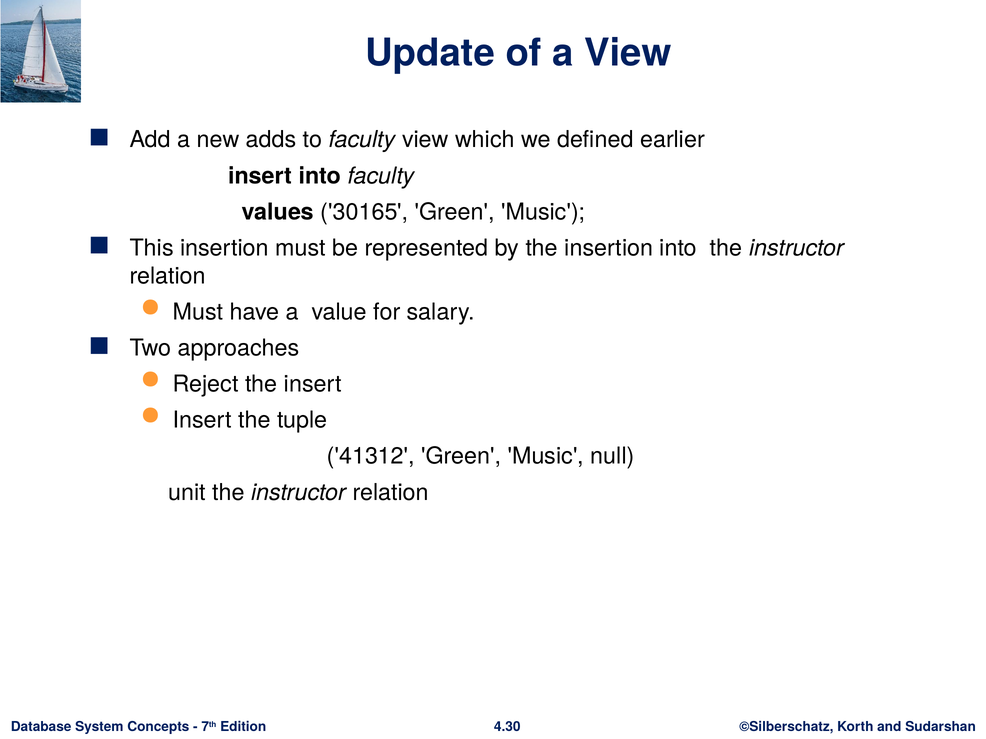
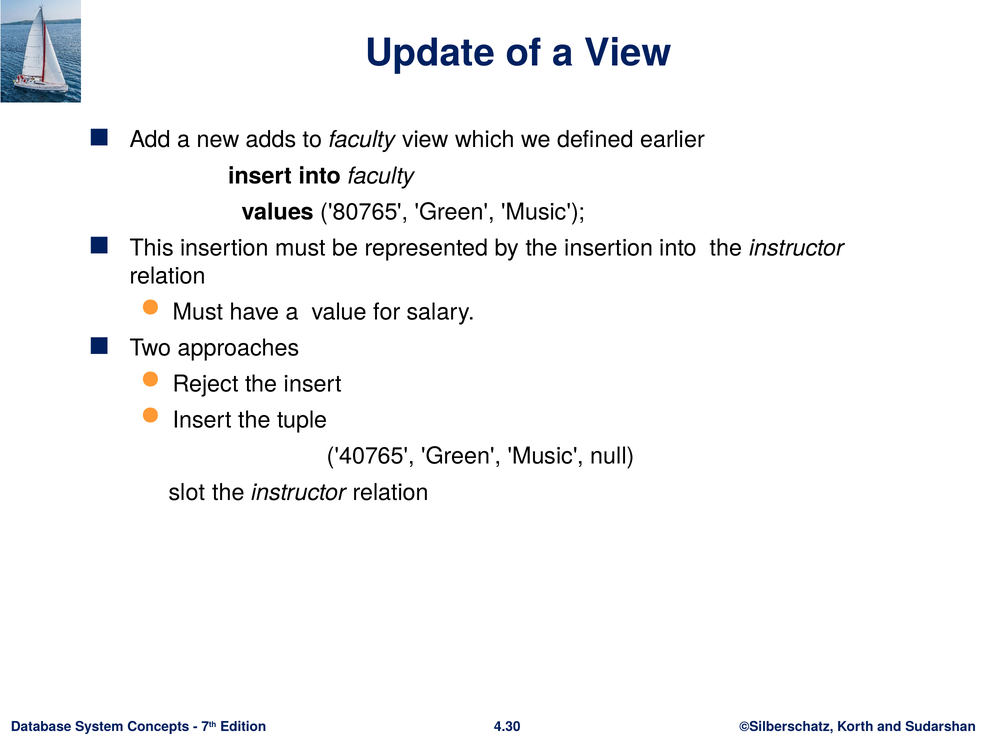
30165: 30165 -> 80765 (364, 212)
41312: 41312 -> 40765 (371, 457)
unit: unit -> slot (187, 493)
